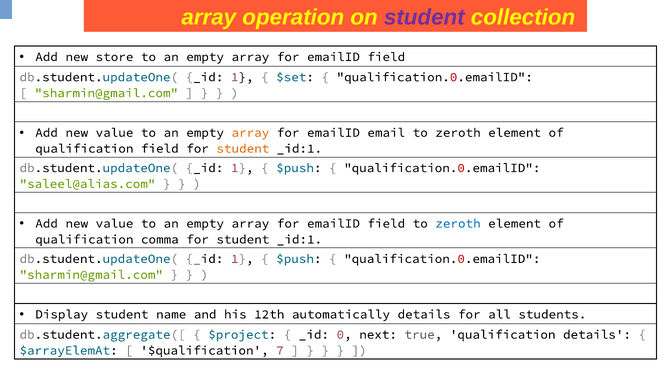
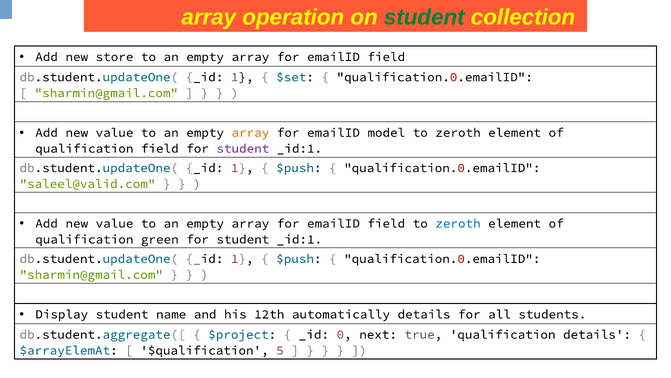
student colour: purple -> green (424, 17)
email: email -> model (386, 132)
student colour: orange -> purple (243, 148)
saleel@alias.com: saleel@alias.com -> saleel@valid.com (87, 184)
comma: comma -> green (160, 239)
7: 7 -> 5 (280, 350)
